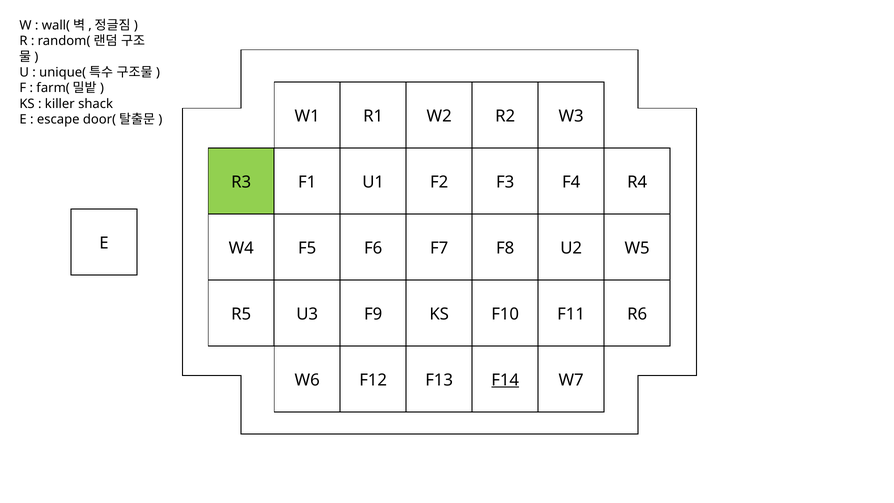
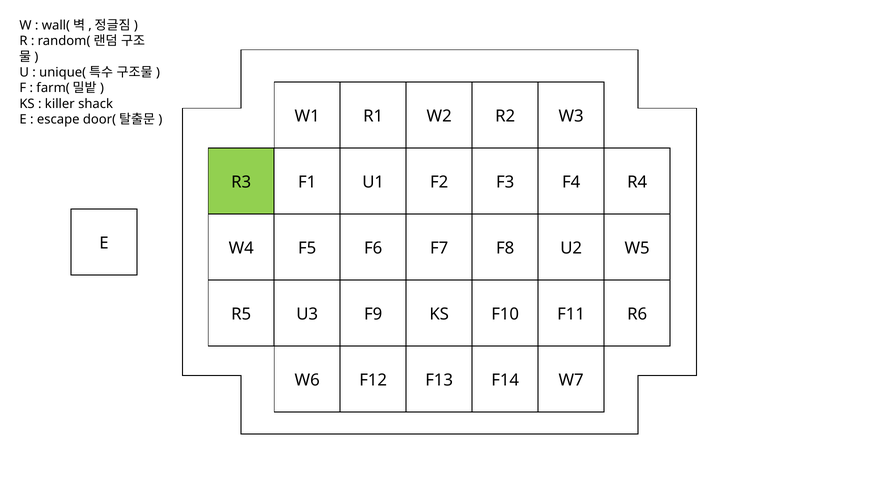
F14 underline: present -> none (505, 380)
